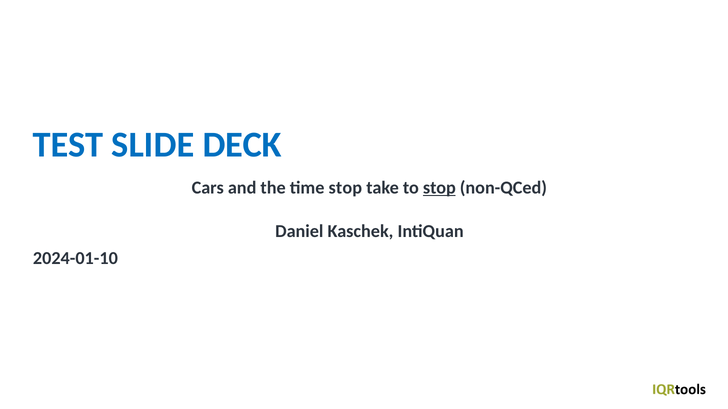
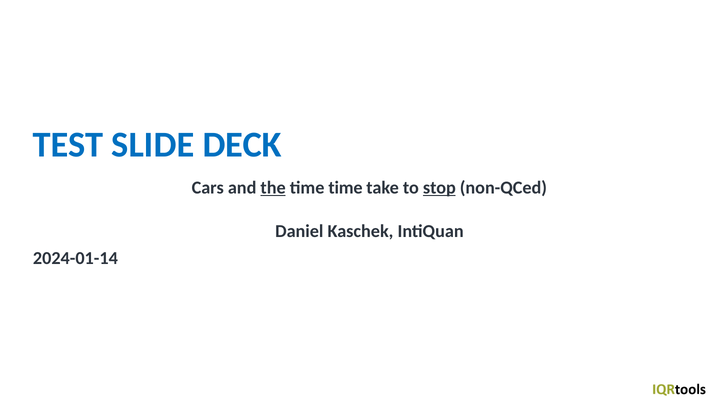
the underline: none -> present (273, 188)
time stop: stop -> time (345, 188)
2024-01-10: 2024-01-10 -> 2024-01-14 (75, 258)
